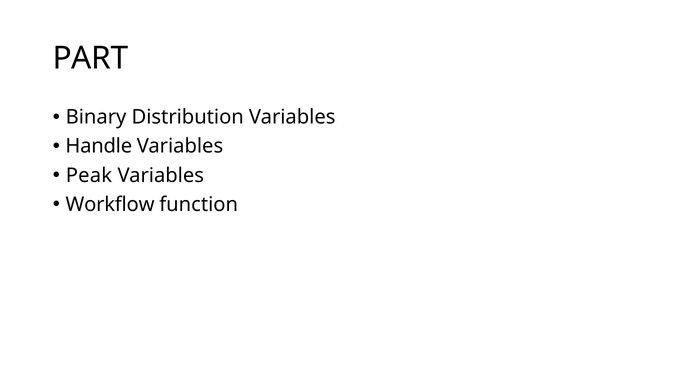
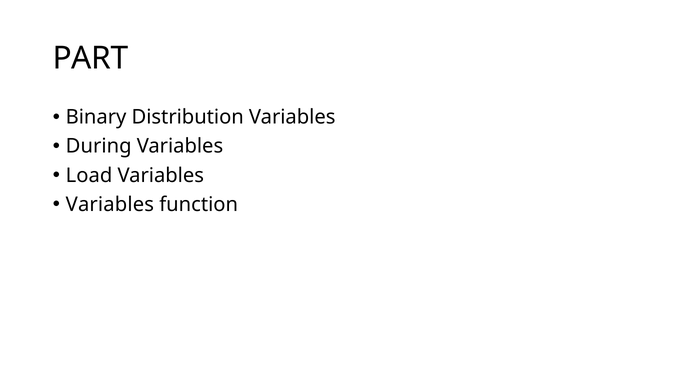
Handle: Handle -> During (99, 146)
Peak: Peak -> Load (89, 175)
Workflow: Workflow -> Variables (110, 204)
